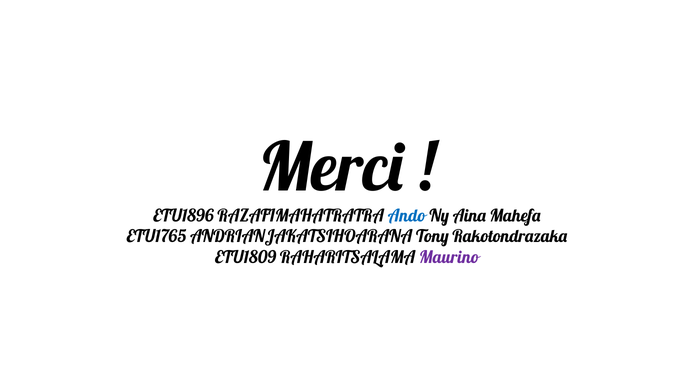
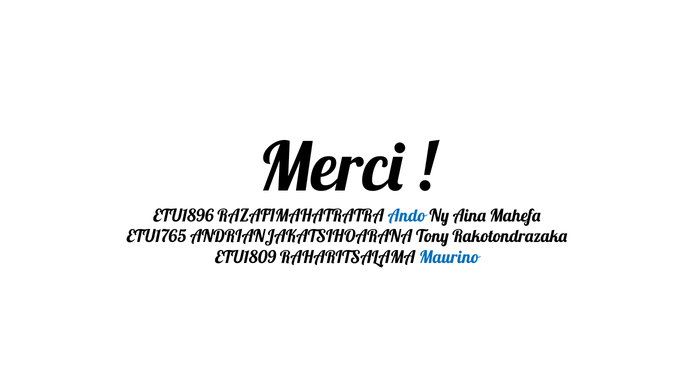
Maurino colour: purple -> blue (449, 258)
